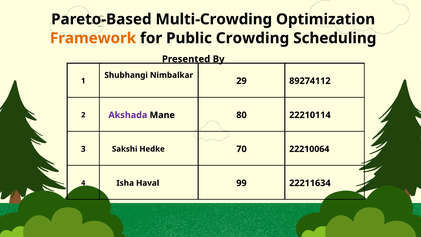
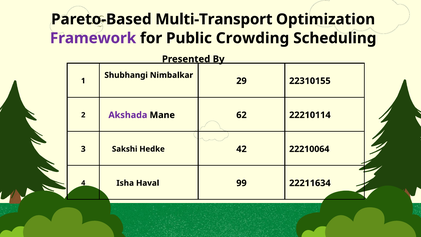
Multi-Crowding: Multi-Crowding -> Multi-Transport (214, 19)
Framework colour: orange -> purple (93, 38)
89274112: 89274112 -> 22310155 (310, 81)
80: 80 -> 62 (241, 115)
70: 70 -> 42 (241, 149)
